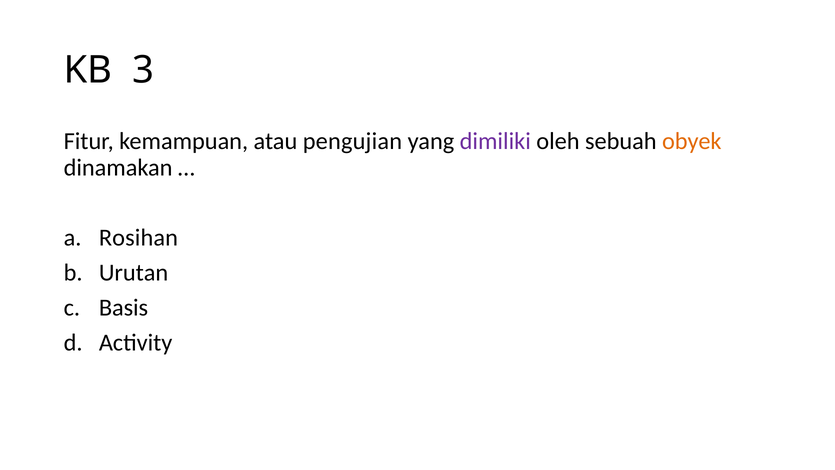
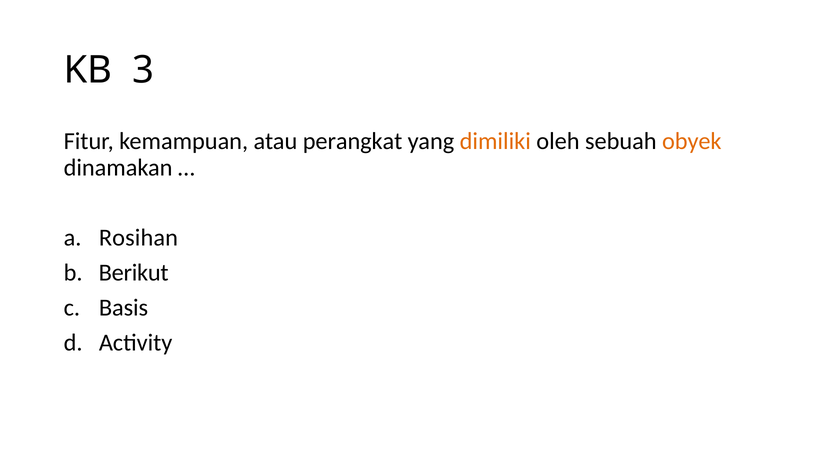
pengujian: pengujian -> perangkat (353, 141)
dimiliki colour: purple -> orange (495, 141)
Urutan: Urutan -> Berikut (134, 273)
